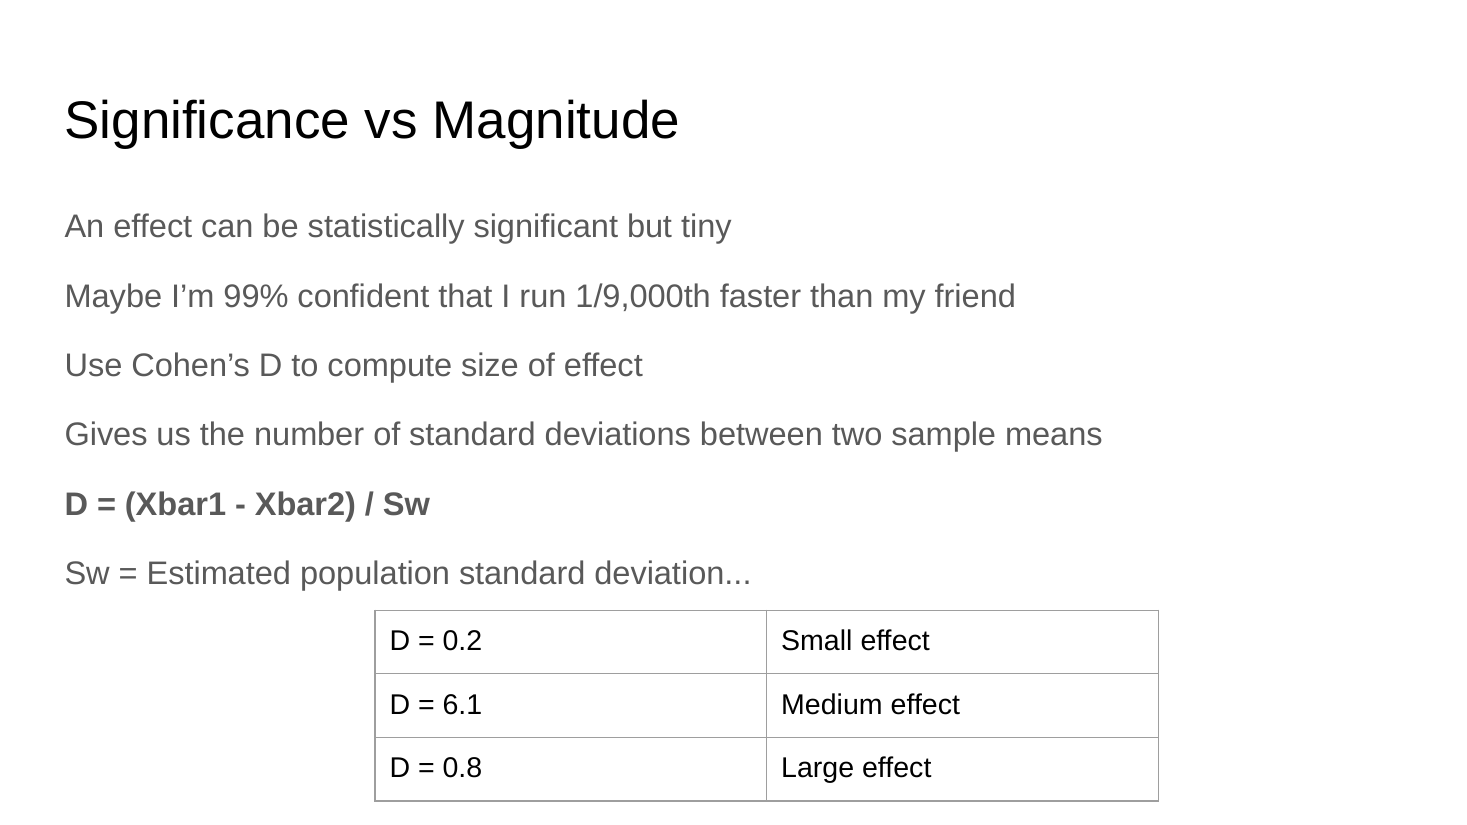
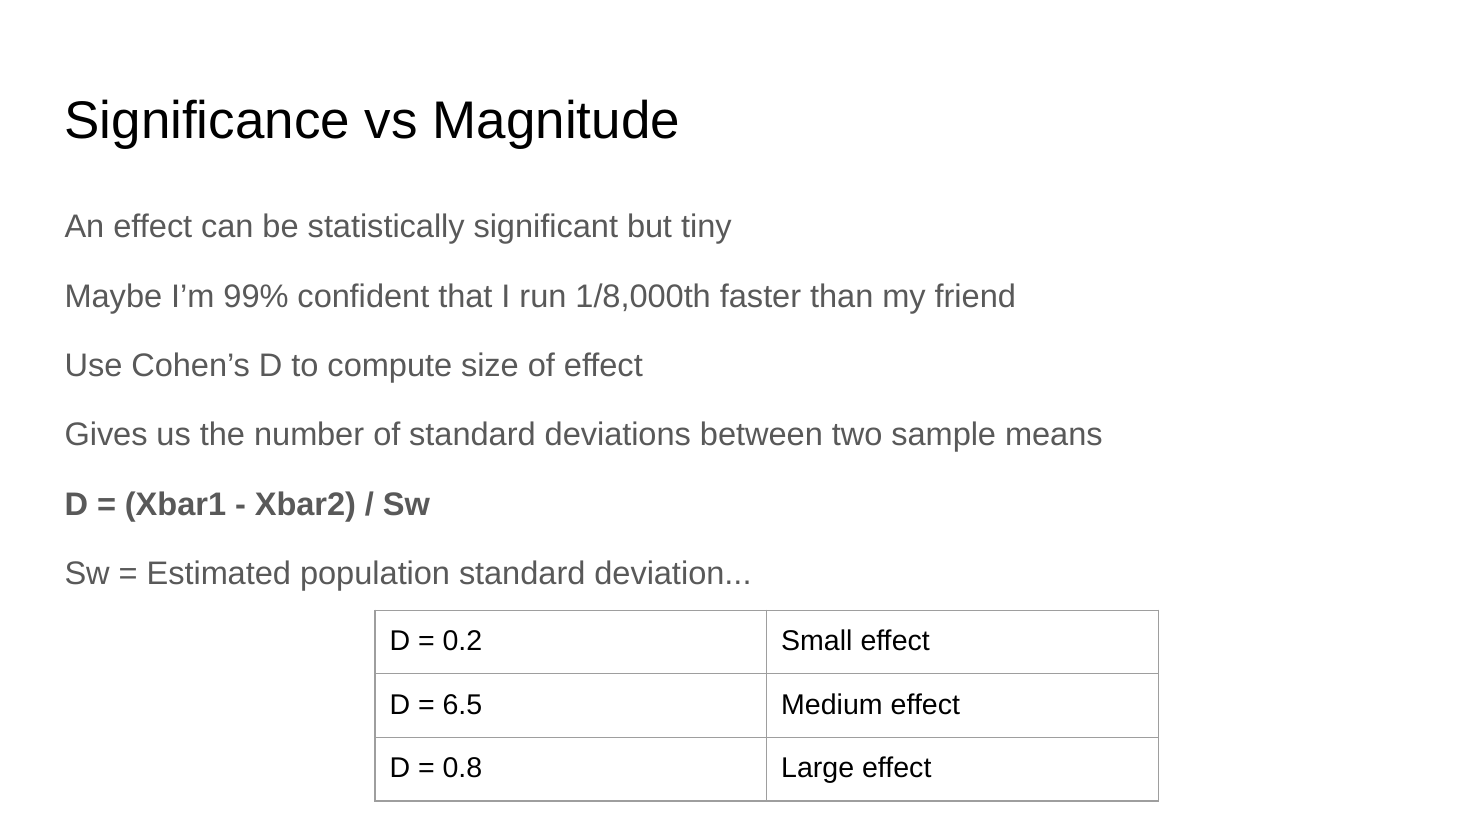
1/9,000th: 1/9,000th -> 1/8,000th (643, 297)
6.1: 6.1 -> 6.5 (462, 705)
